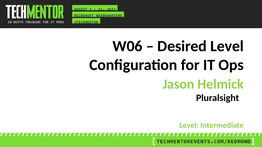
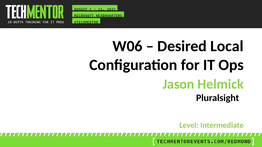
Desired Level: Level -> Local (227, 46)
